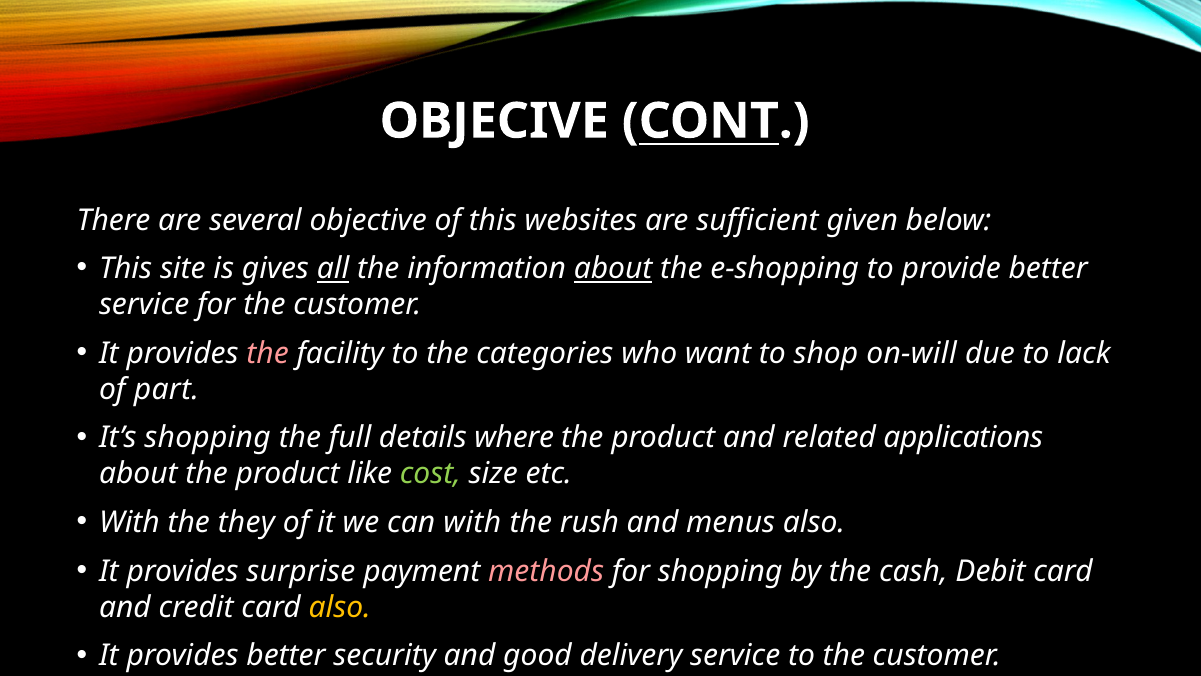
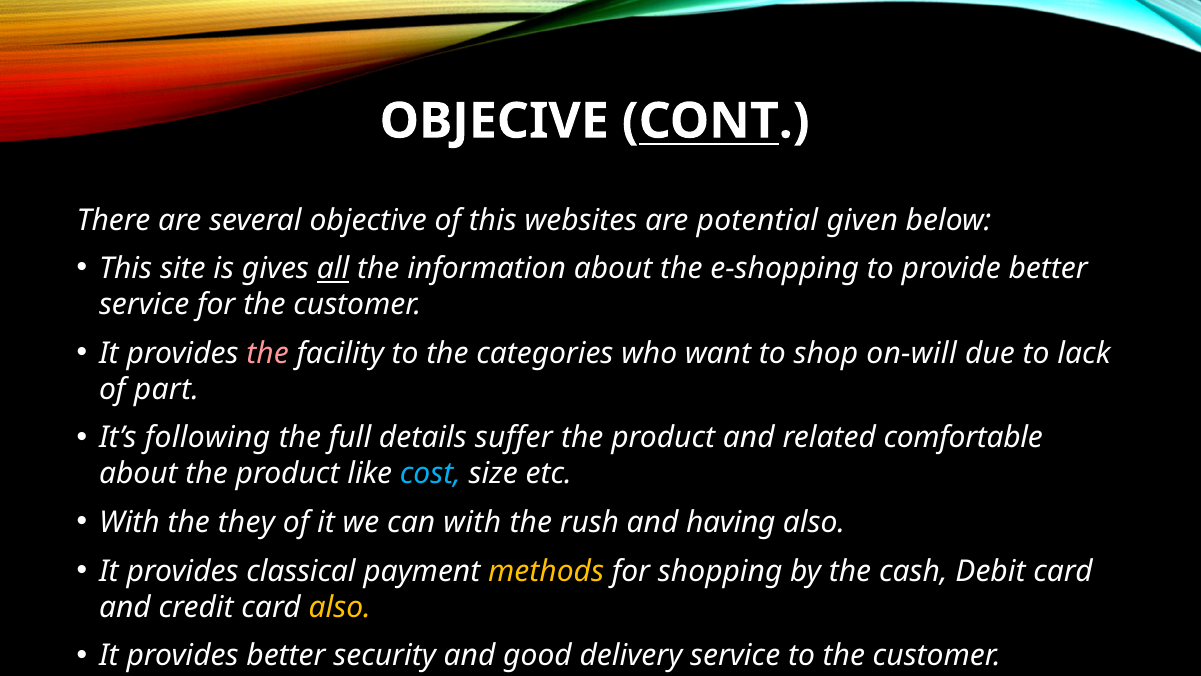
sufficient: sufficient -> potential (757, 220)
about underline: present -> none (613, 269)
It’s shopping: shopping -> following (208, 438)
where: where -> suffer (514, 438)
applications: applications -> comfortable (963, 438)
cost colour: light green -> light blue (430, 474)
menus: menus -> having (731, 522)
surprise: surprise -> classical (301, 571)
methods colour: pink -> yellow (546, 571)
